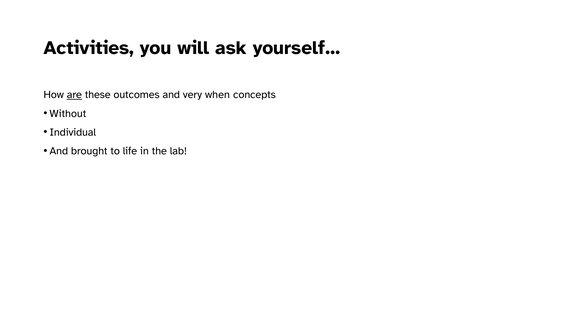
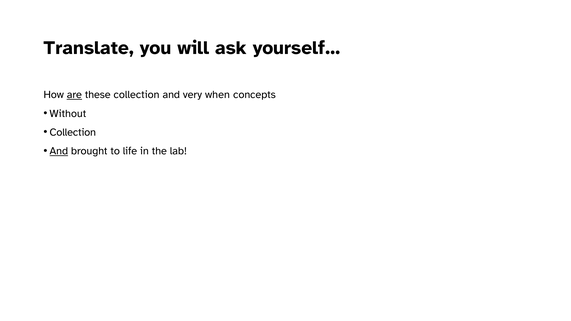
Activities: Activities -> Translate (89, 48)
these outcomes: outcomes -> collection (137, 95)
Individual: Individual -> Collection (73, 132)
And underline: none -> present (59, 151)
